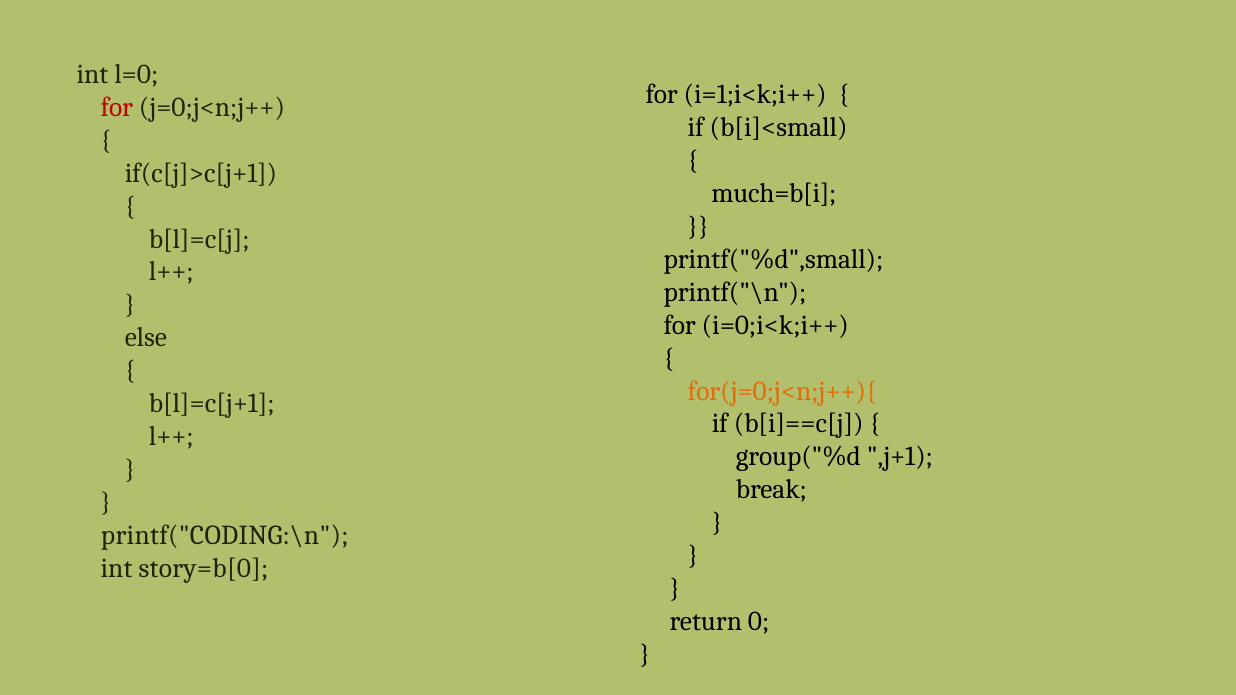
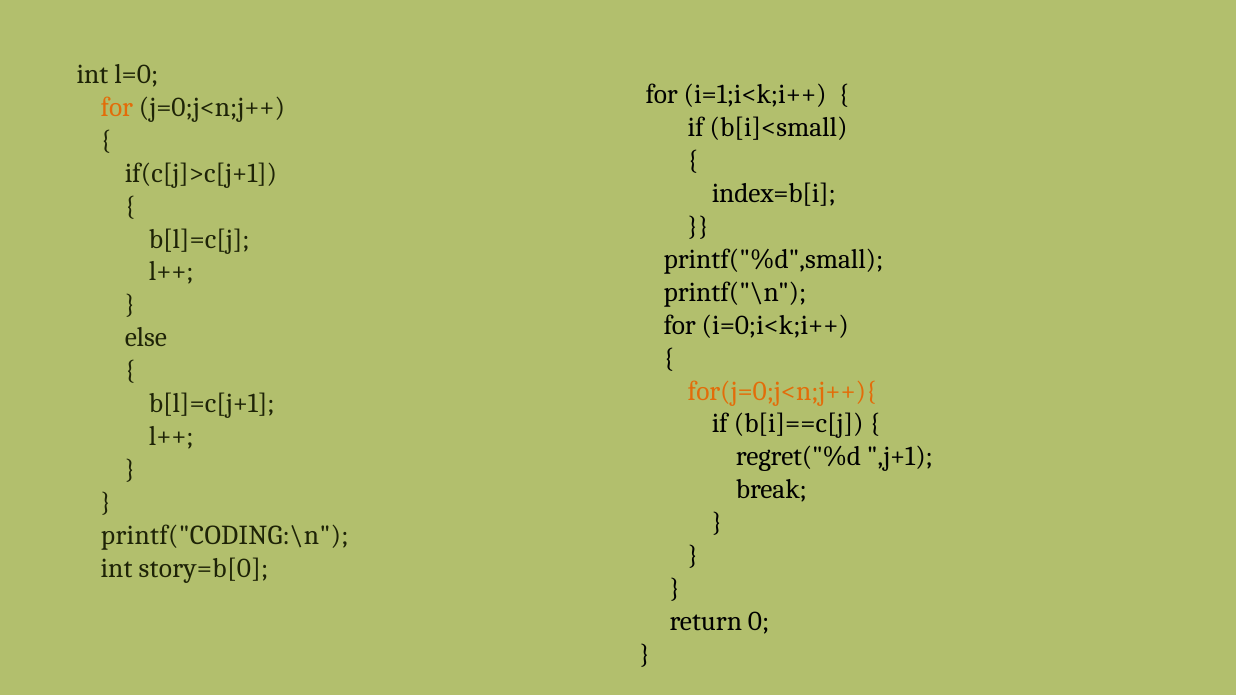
for colour: red -> orange (117, 107)
much=b[i: much=b[i -> index=b[i (774, 193)
group("%d: group("%d -> regret("%d (798, 457)
